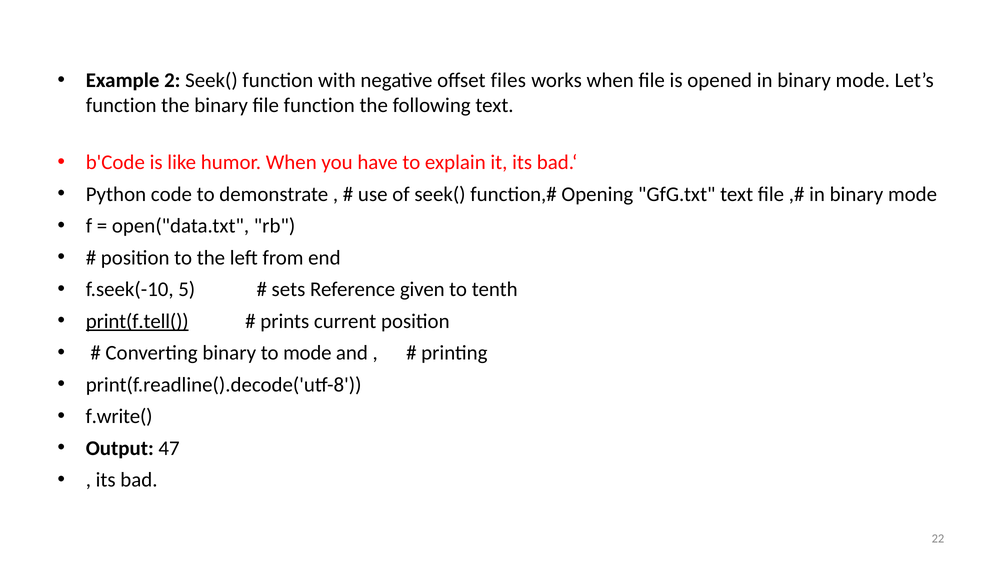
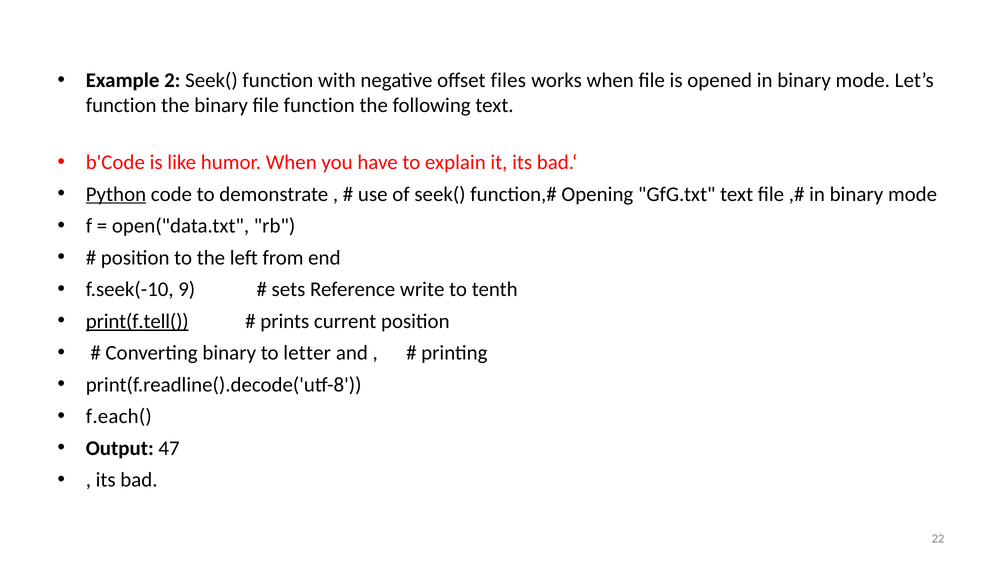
Python underline: none -> present (116, 194)
5: 5 -> 9 (187, 289)
given: given -> write (422, 289)
to mode: mode -> letter (307, 353)
f.write(: f.write( -> f.each( (119, 416)
